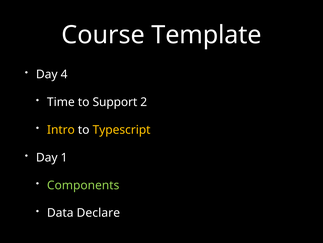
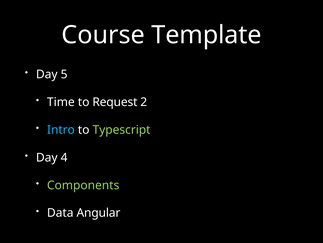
4: 4 -> 5 (64, 74)
Support: Support -> Request (115, 102)
Intro colour: yellow -> light blue (61, 129)
Typescript colour: yellow -> light green (122, 129)
1: 1 -> 4 (64, 157)
Declare: Declare -> Angular (98, 212)
